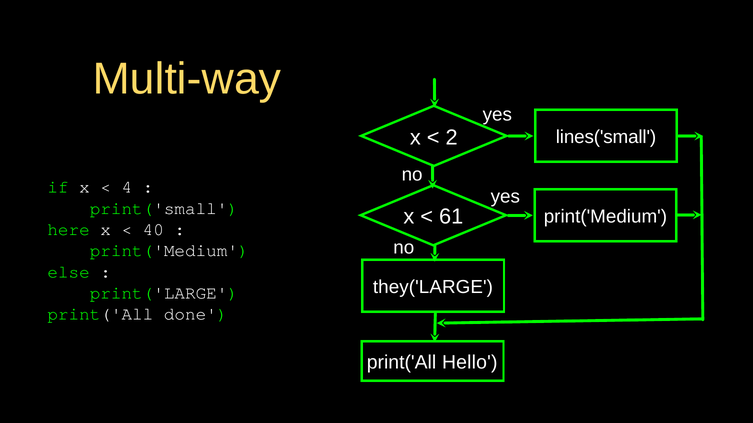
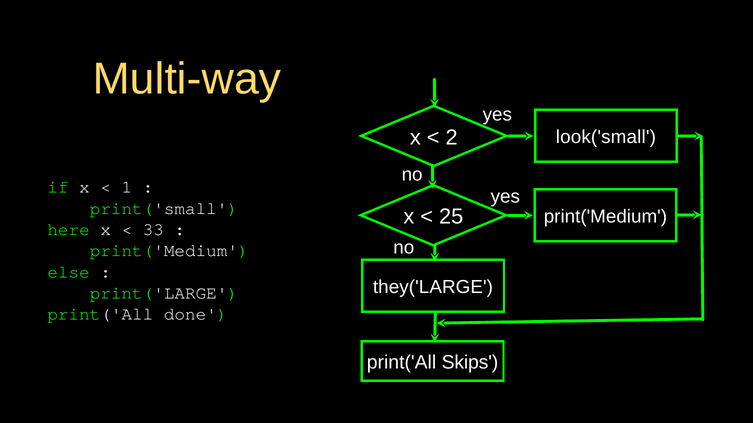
lines('small: lines('small -> look('small (606, 137)
4: 4 -> 1 (127, 187)
61: 61 -> 25 (451, 217)
40: 40 -> 33 (153, 230)
Hello: Hello -> Skips (470, 363)
